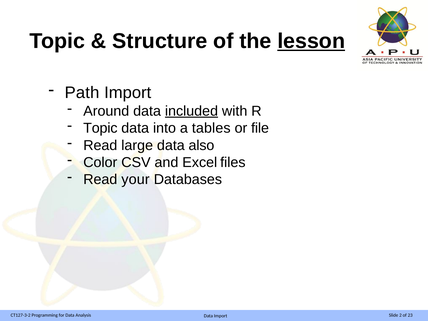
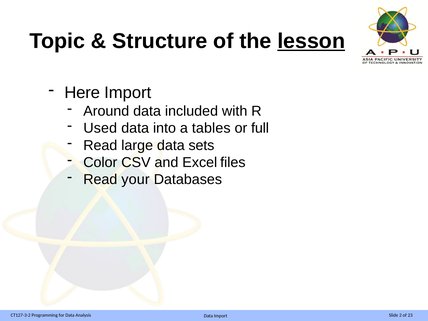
Path: Path -> Here (82, 93)
included underline: present -> none (191, 111)
Topic: Topic -> Used (100, 128)
or file: file -> full (260, 128)
also: also -> sets (201, 145)
